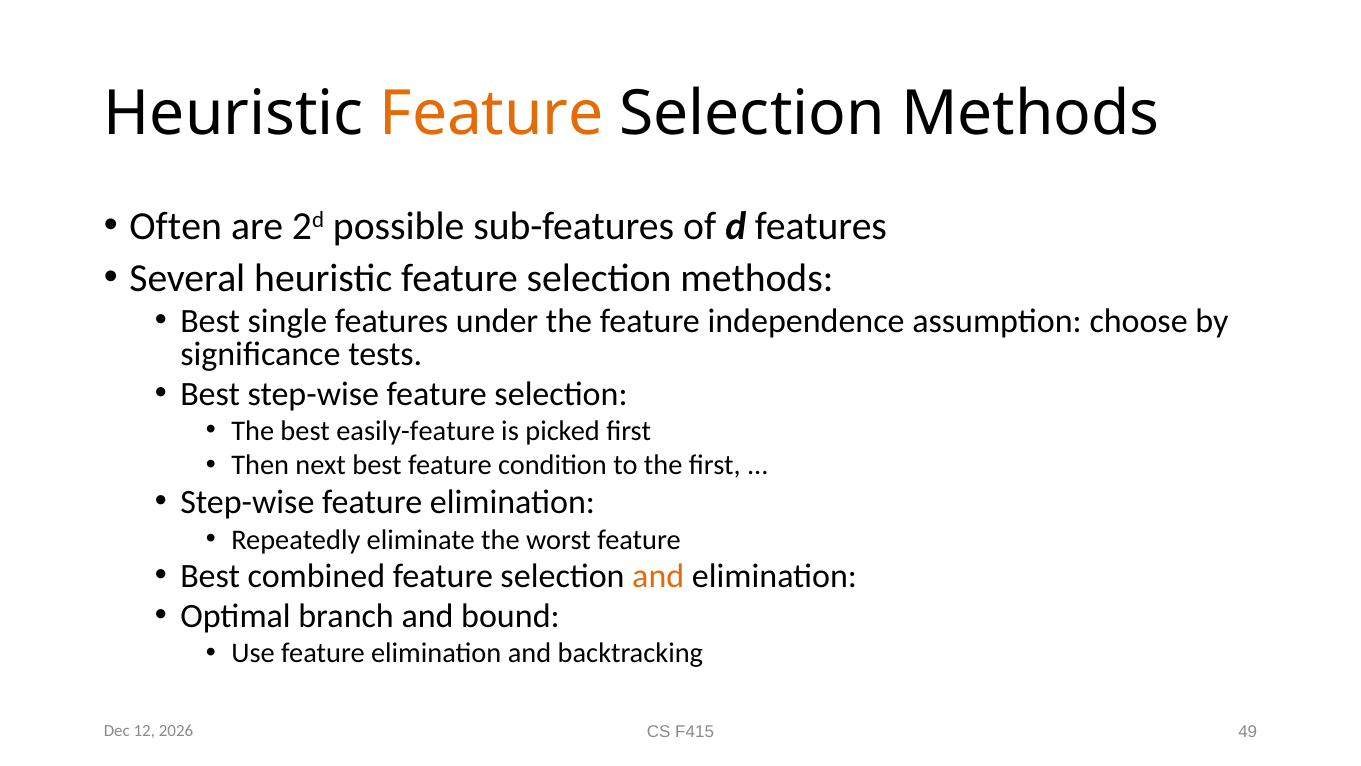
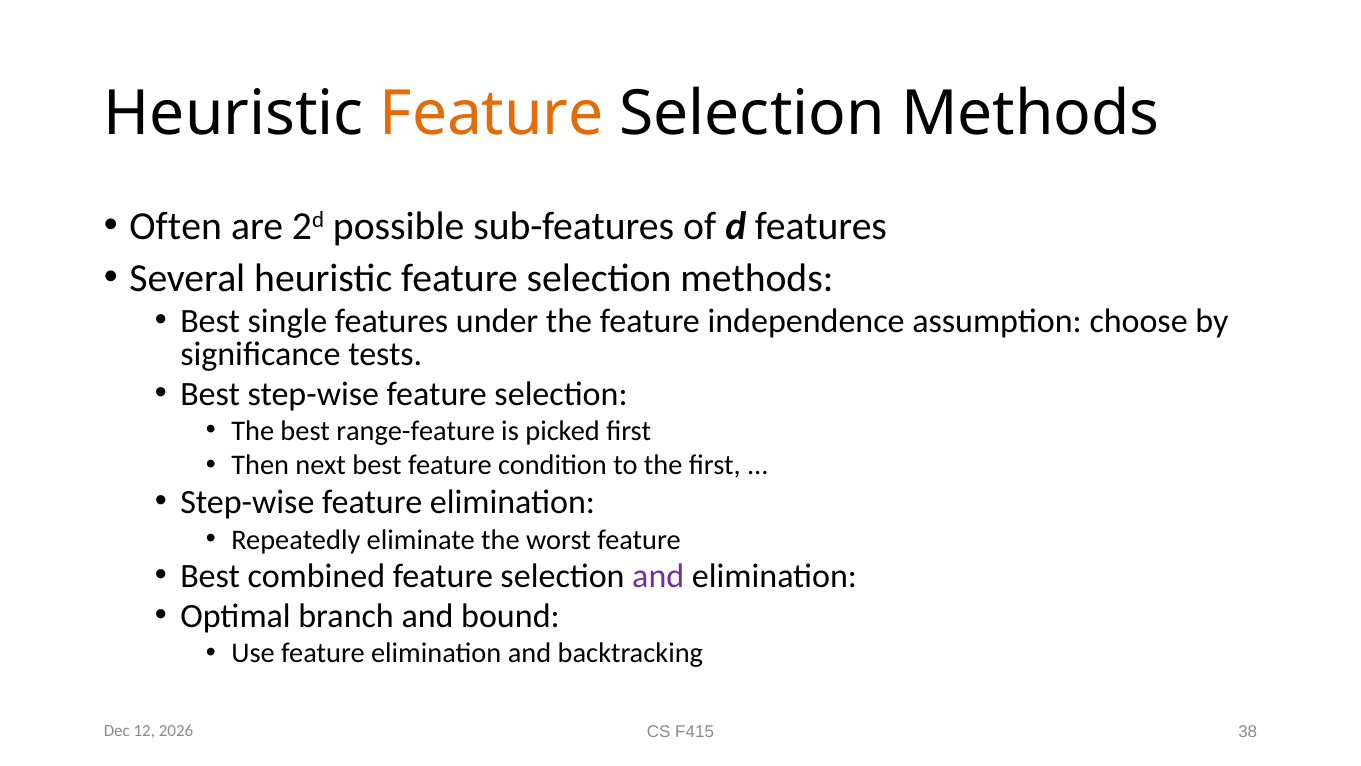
easily-feature: easily-feature -> range-feature (416, 431)
and colour: orange -> purple (658, 576)
49: 49 -> 38 (1248, 731)
